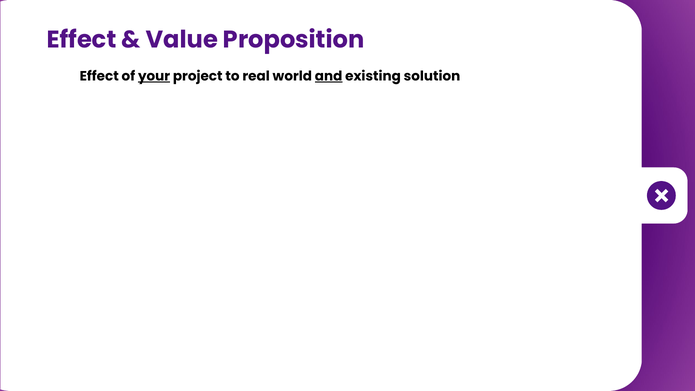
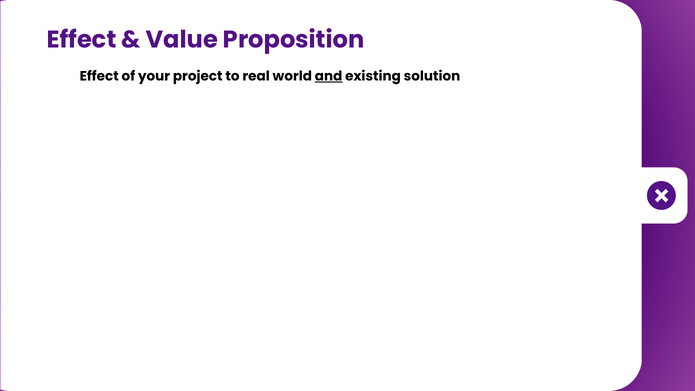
your underline: present -> none (154, 76)
